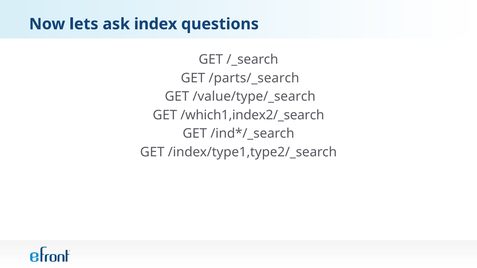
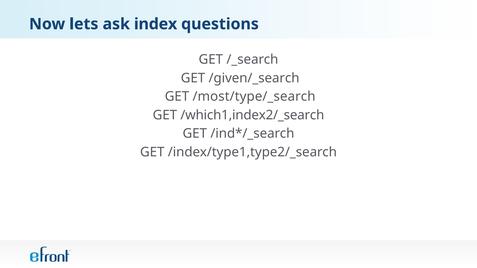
/parts/_search: /parts/_search -> /given/_search (254, 78)
/value/type/_search: /value/type/_search -> /most/type/_search (254, 97)
